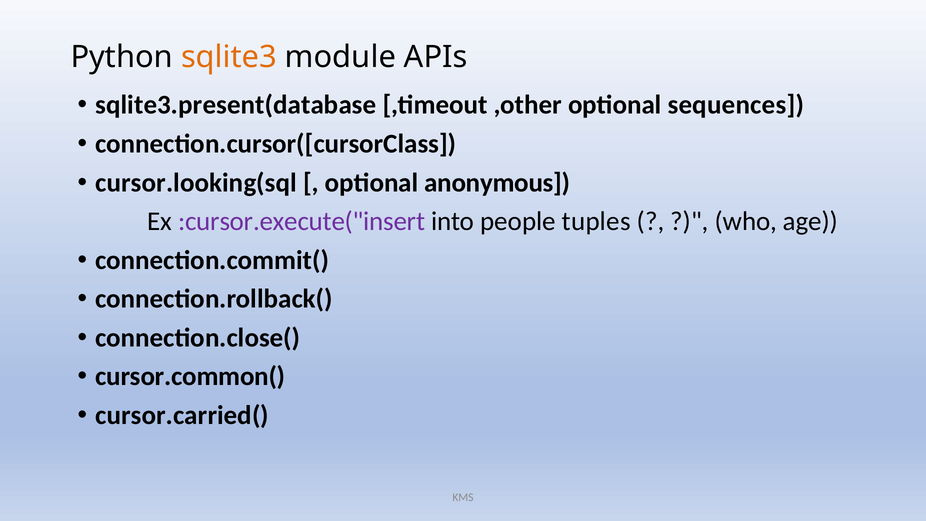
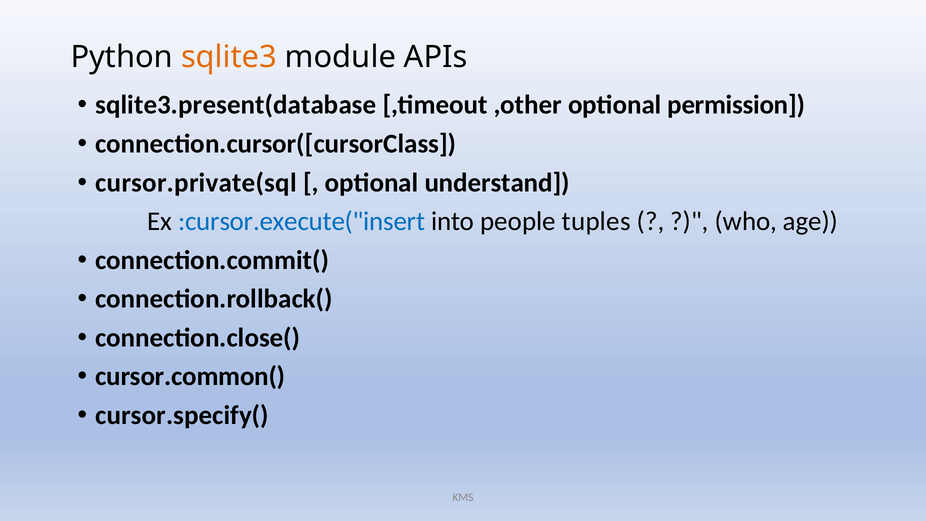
sequences: sequences -> permission (736, 105)
cursor.looking(sql: cursor.looking(sql -> cursor.private(sql (196, 183)
anonymous: anonymous -> understand (497, 183)
:cursor.execute("insert colour: purple -> blue (302, 221)
cursor.carried(: cursor.carried( -> cursor.specify( (182, 415)
